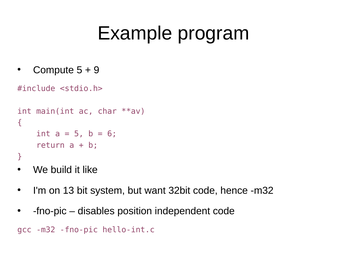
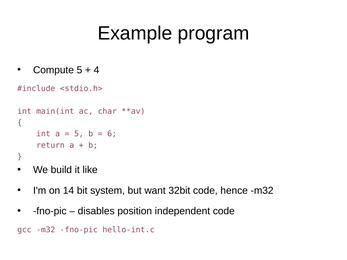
9: 9 -> 4 (97, 70)
13: 13 -> 14 (68, 191)
